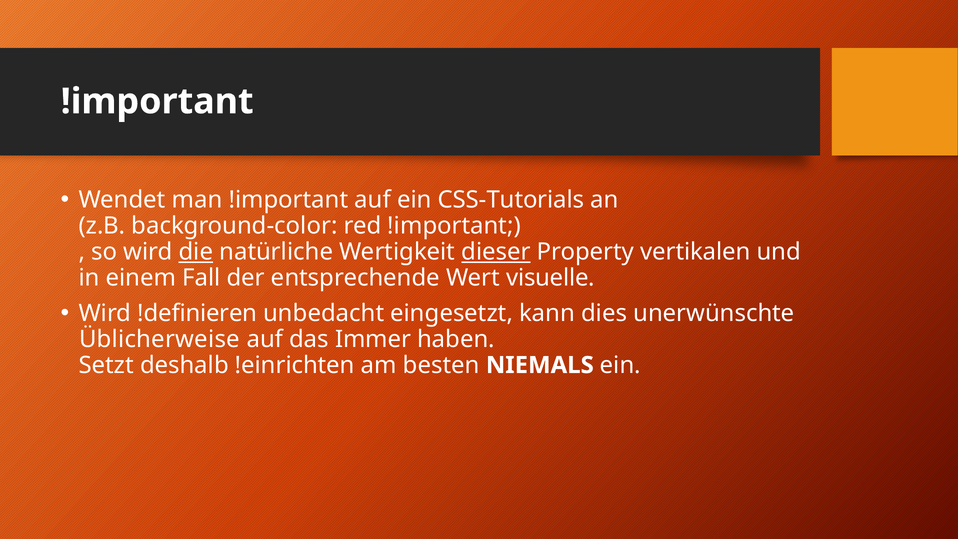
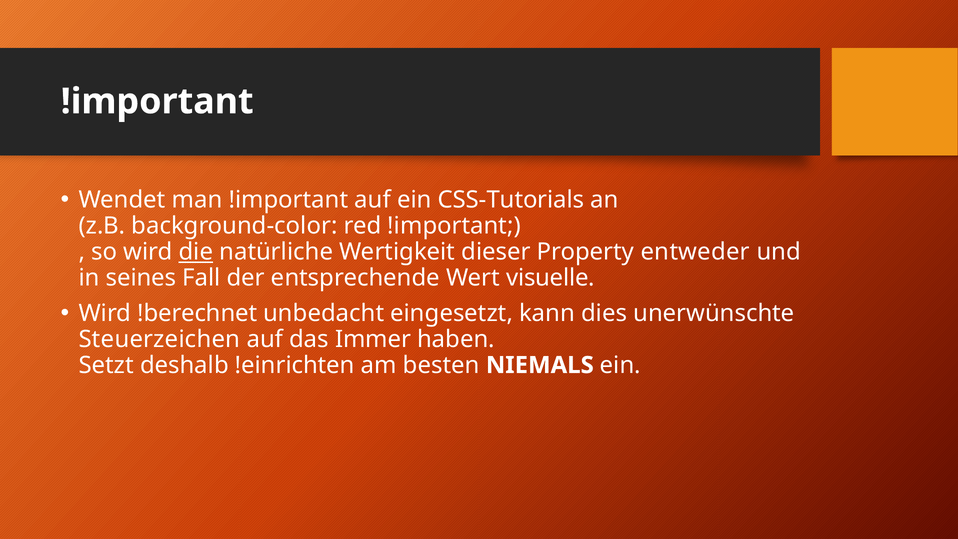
dieser underline: present -> none (496, 252)
vertikalen: vertikalen -> entweder (695, 252)
einem: einem -> seines (141, 278)
!definieren: !definieren -> !berechnet (197, 313)
Üblicherweise: Üblicherweise -> Steuerzeichen (159, 339)
